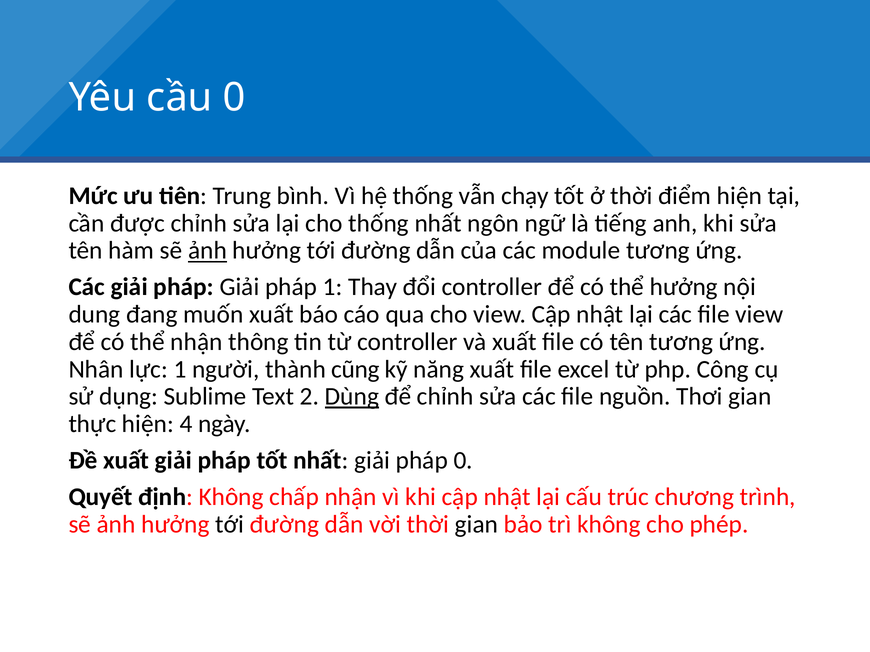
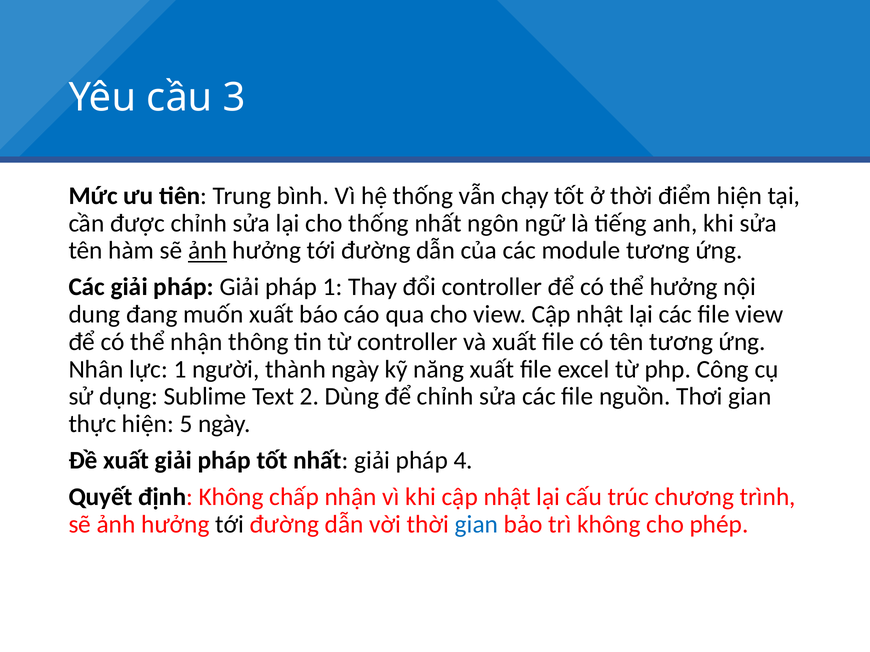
cầu 0: 0 -> 3 (234, 98)
thành cũng: cũng -> ngày (355, 369)
Dùng underline: present -> none (352, 397)
4: 4 -> 5 (186, 424)
pháp 0: 0 -> 4 (463, 461)
gian colour: black -> blue (476, 525)
